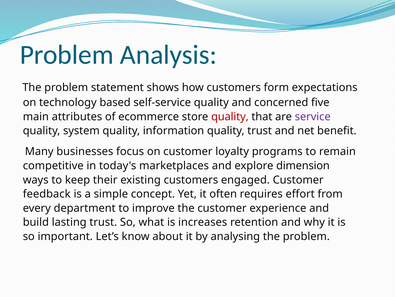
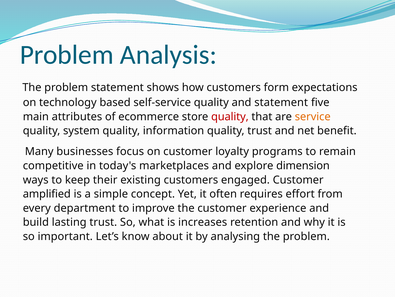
and concerned: concerned -> statement (281, 102)
service colour: purple -> orange (313, 116)
feedback: feedback -> amplified (47, 194)
